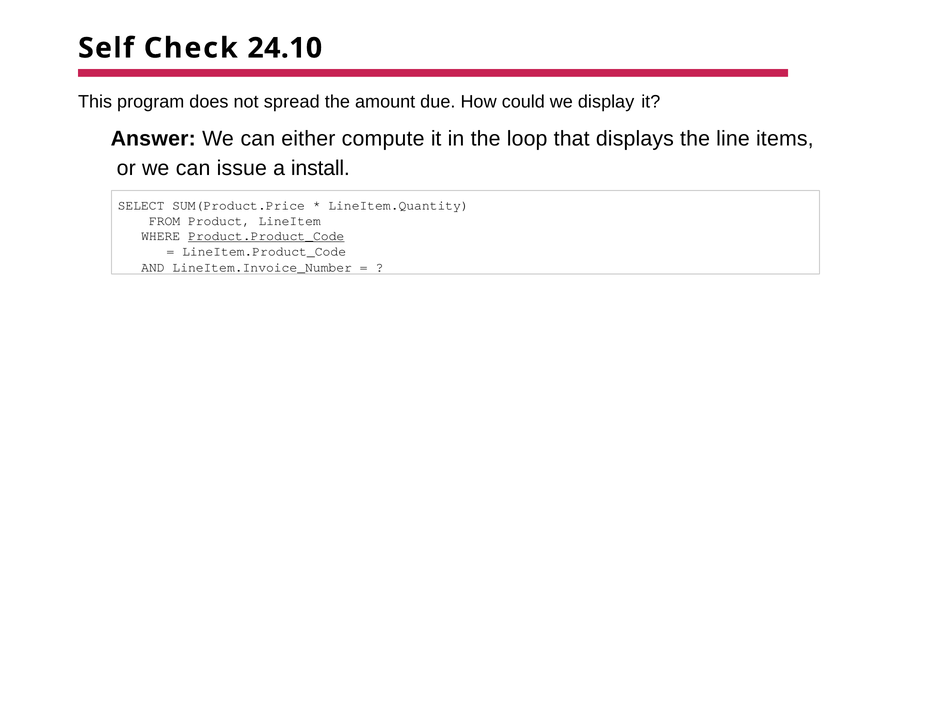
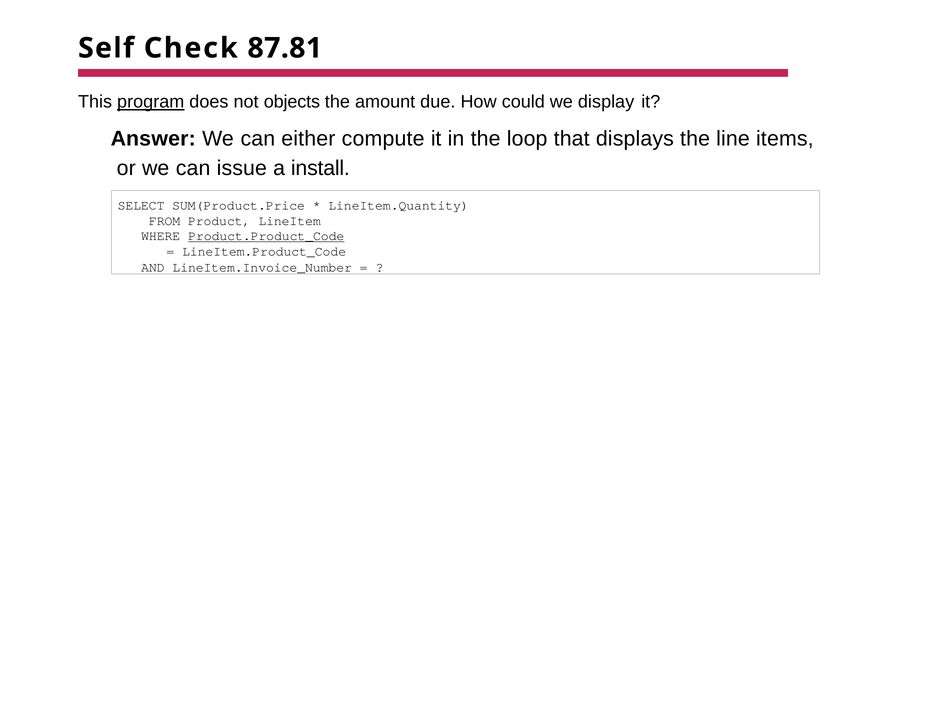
24.10: 24.10 -> 87.81 (285, 48)
program underline: none -> present (151, 102)
spread: spread -> objects (292, 102)
